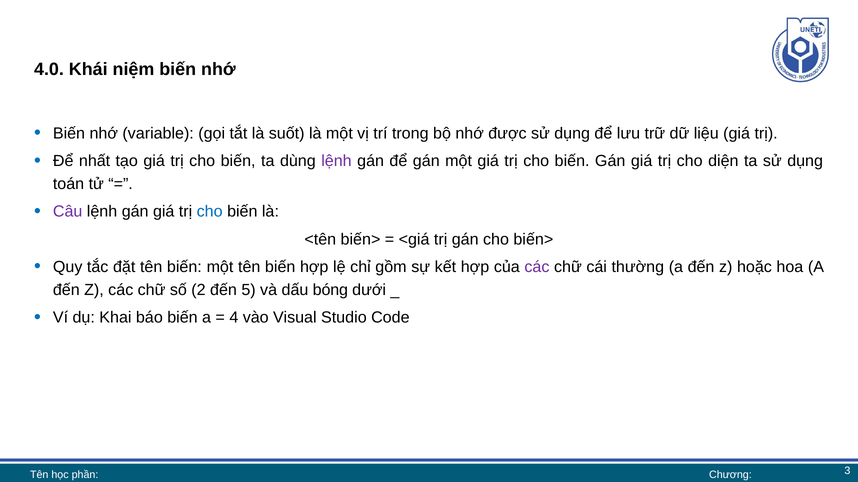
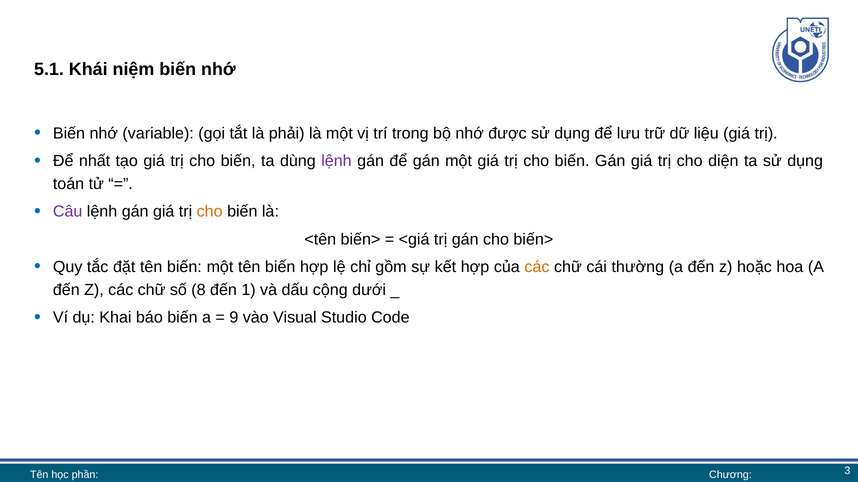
4.0: 4.0 -> 5.1 (49, 69)
suốt: suốt -> phải (287, 134)
cho colour: blue -> orange (210, 212)
các colour: purple -> orange (537, 267)
2: 2 -> 8 (198, 290)
5: 5 -> 1 (249, 290)
bóng: bóng -> cộng (330, 290)
4: 4 -> 9 (234, 318)
